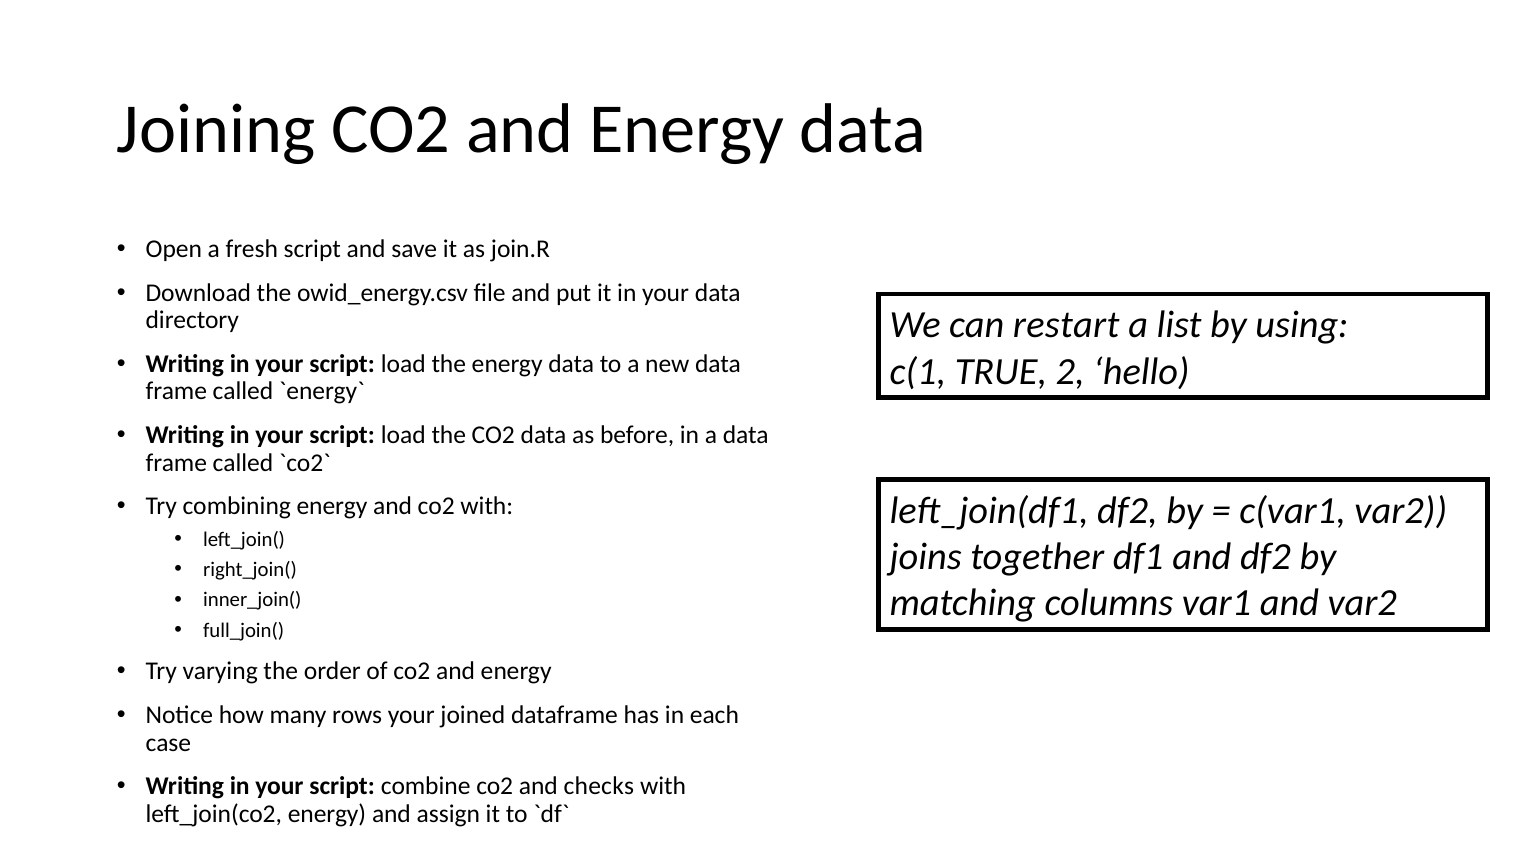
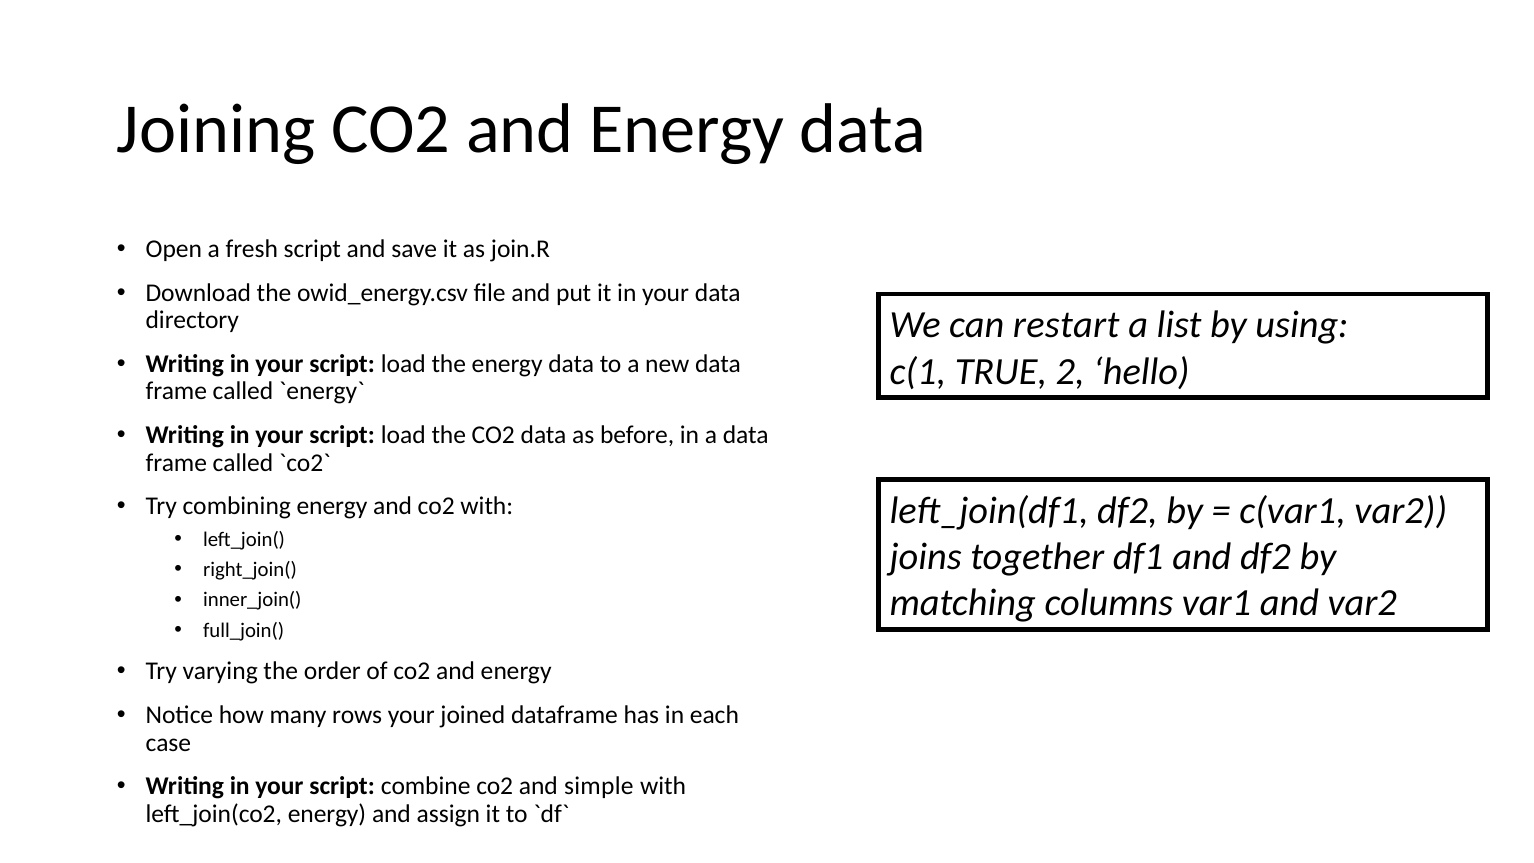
checks: checks -> simple (599, 786)
